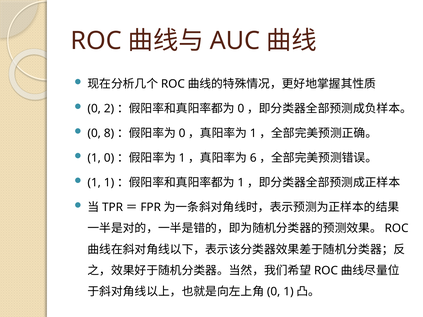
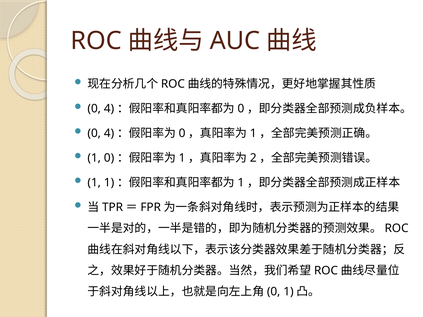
2: 2 -> 4 (109, 109)
8: 8 -> 4 (109, 133)
6: 6 -> 2 (253, 158)
